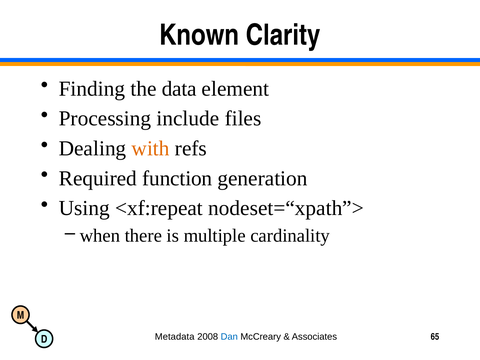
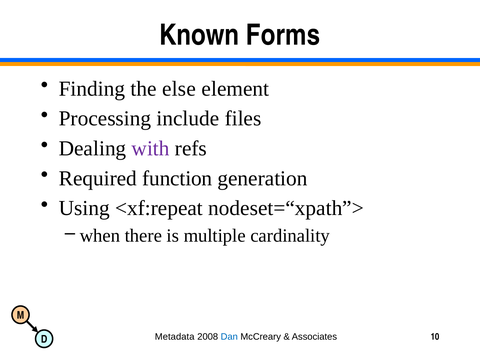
Clarity: Clarity -> Forms (283, 35)
data: data -> else (179, 89)
with colour: orange -> purple (151, 148)
65: 65 -> 10 (435, 337)
